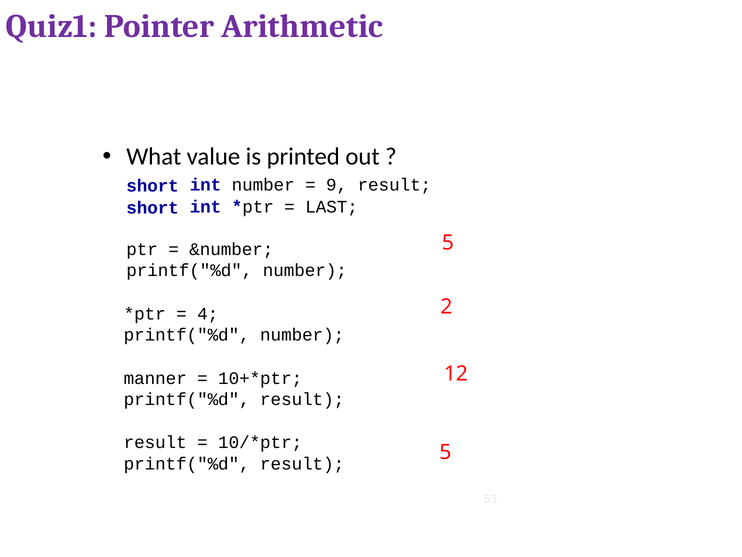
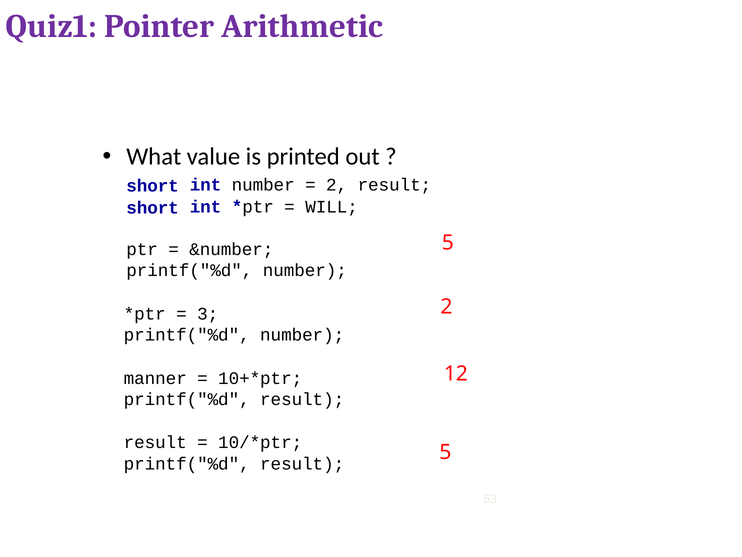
9: 9 -> 2 (337, 185)
LAST: LAST -> WILL (332, 207)
4: 4 -> 3 (208, 313)
